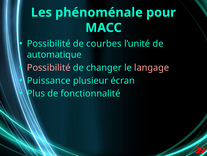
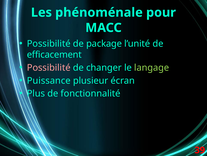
courbes: courbes -> package (104, 43)
automatique: automatique -> efficacement (54, 54)
langage colour: pink -> light green (152, 67)
